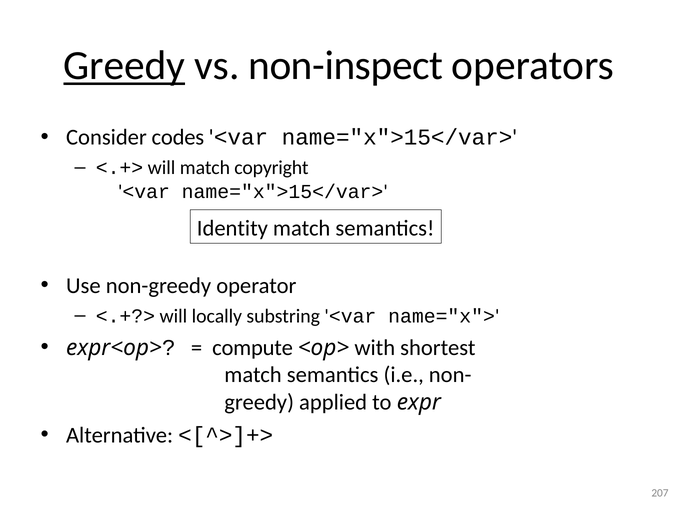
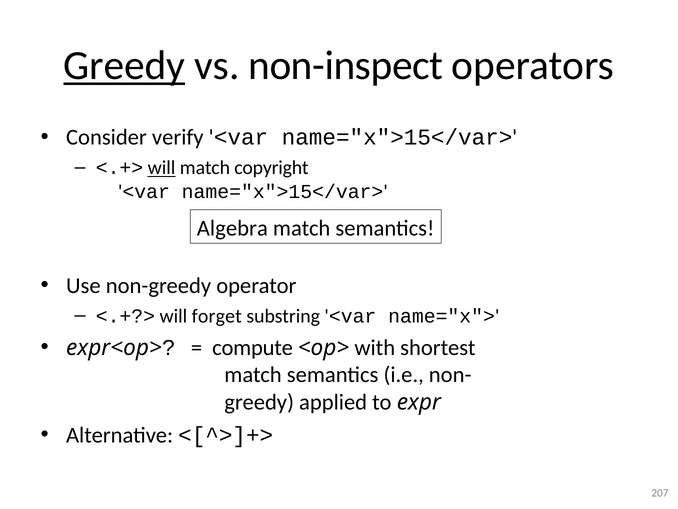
codes: codes -> verify (178, 137)
will underline: none -> present (161, 168)
Identity: Identity -> Algebra (232, 228)
locally: locally -> forget (217, 316)
